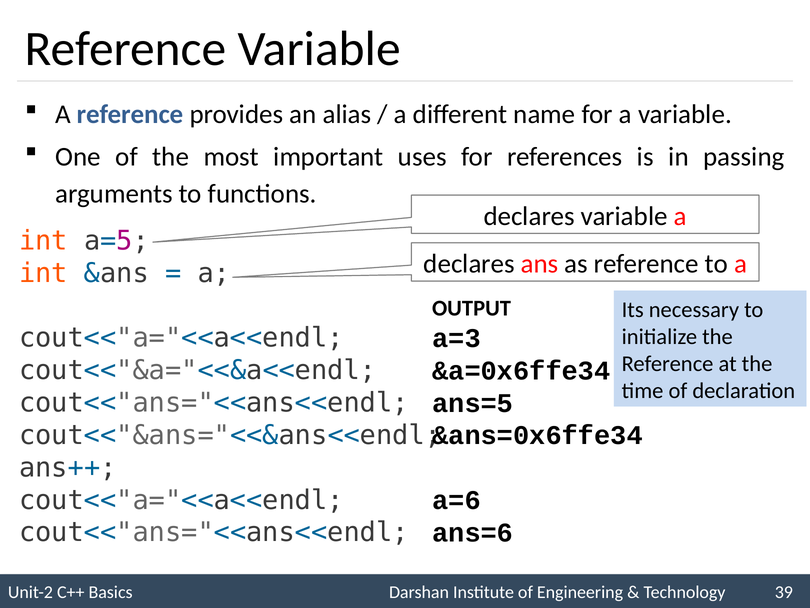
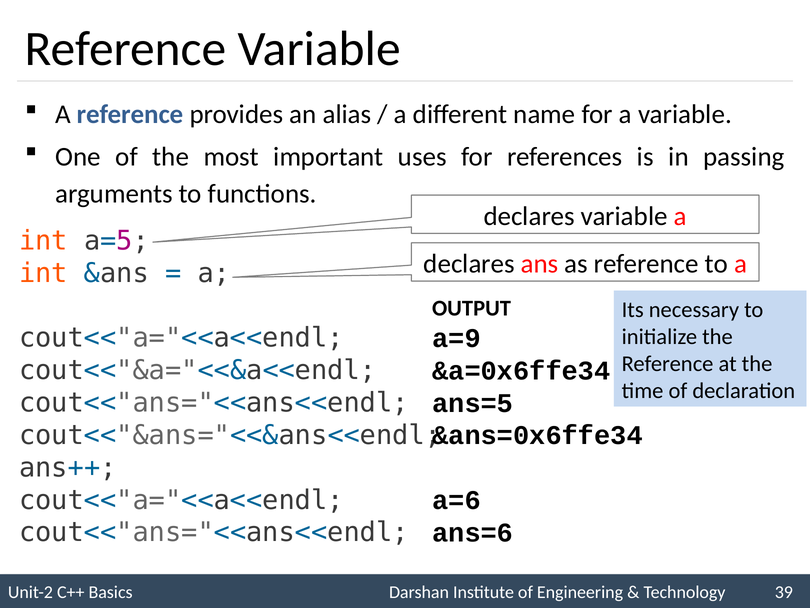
a=3: a=3 -> a=9 (456, 338)
